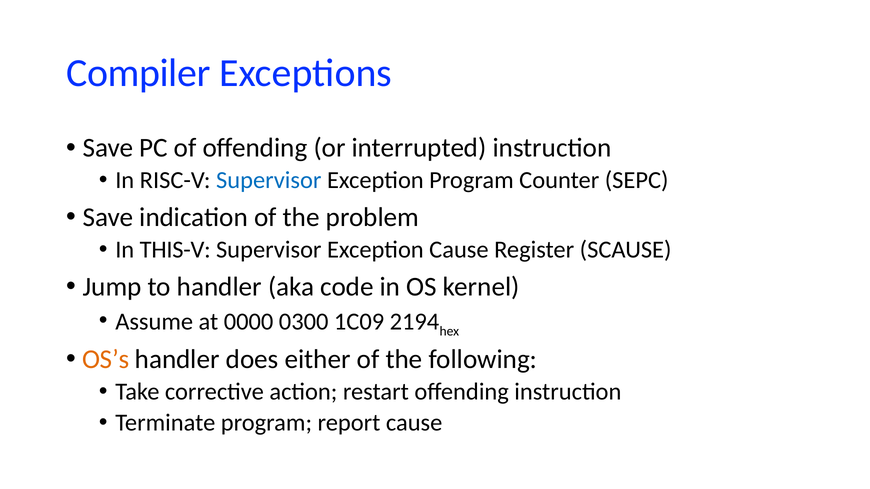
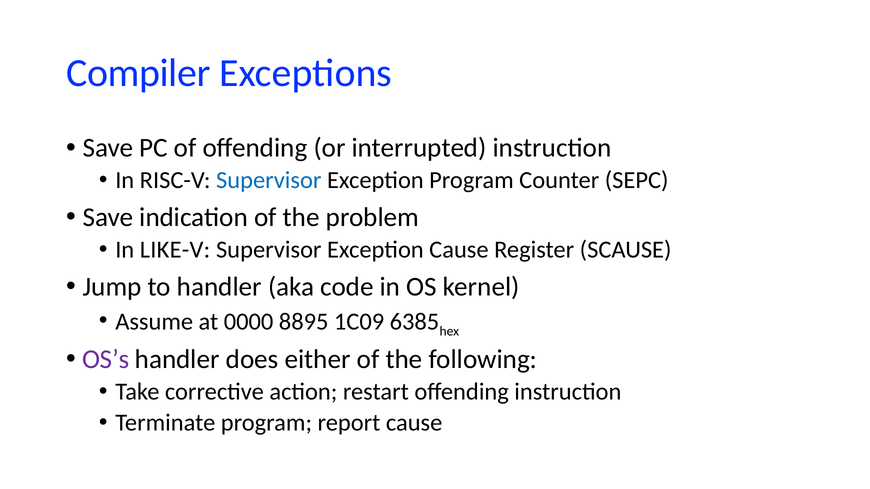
THIS-V: THIS-V -> LIKE-V (175, 250)
0300: 0300 -> 8895 (304, 322)
2194: 2194 -> 6385 (414, 322)
OS’s colour: orange -> purple (106, 360)
